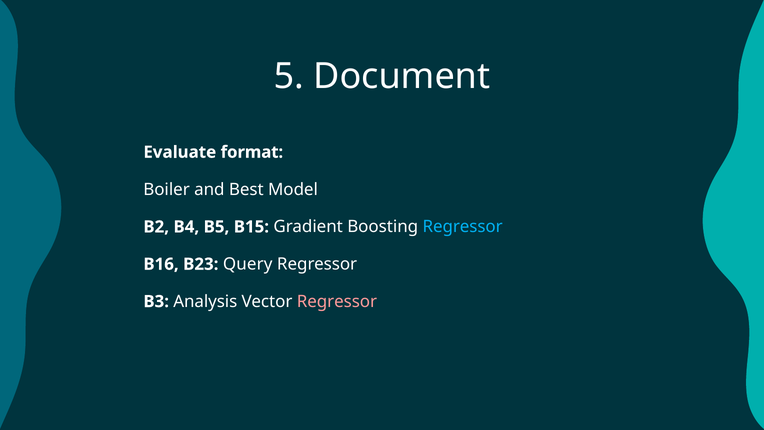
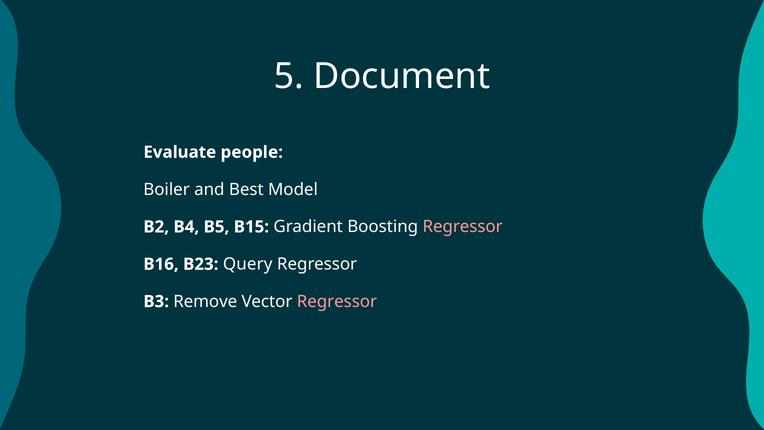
format: format -> people (252, 152)
Regressor colour: light blue -> pink (463, 227)
Analysis: Analysis -> Remove (205, 301)
